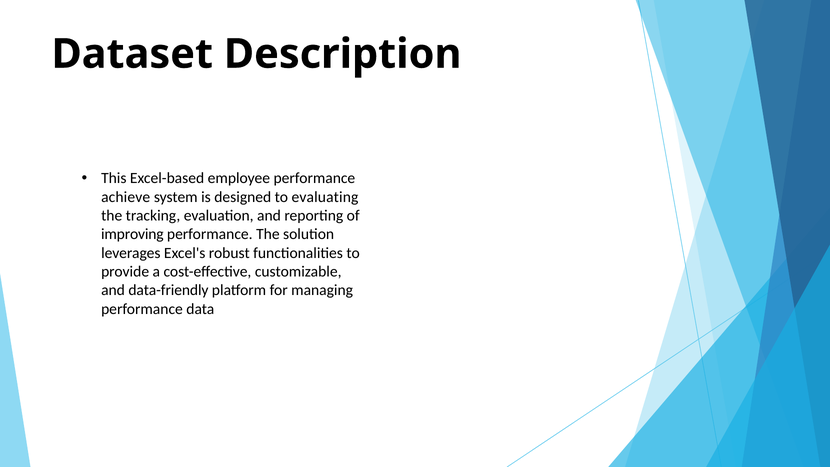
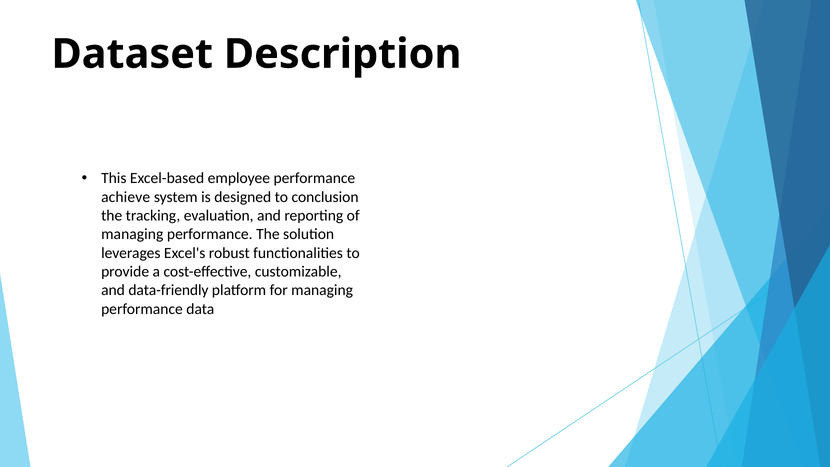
evaluating: evaluating -> conclusion (325, 197)
improving: improving -> managing (132, 234)
